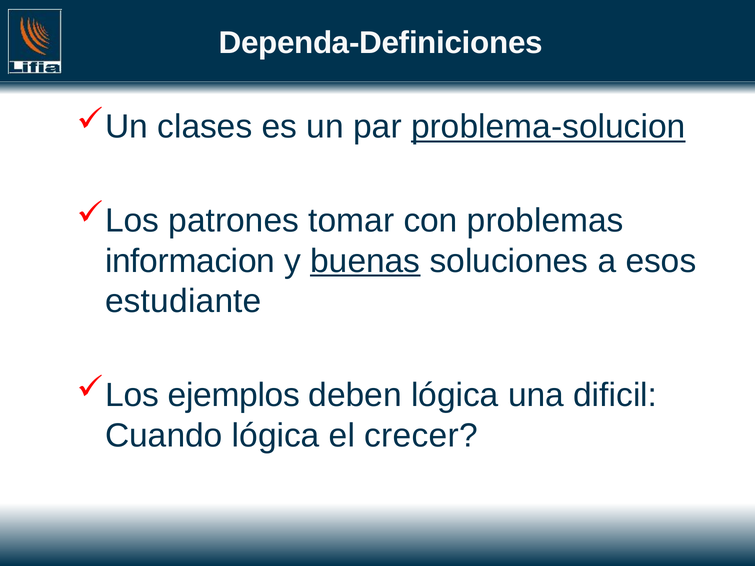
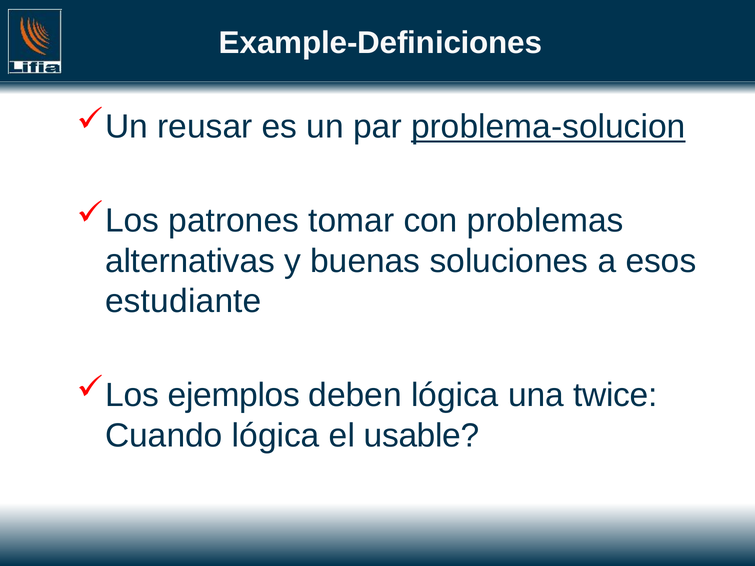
Dependa-Definiciones: Dependa-Definiciones -> Example-Definiciones (381, 43)
clases: clases -> reusar (205, 127)
informacion: informacion -> alternativas (190, 261)
buenas underline: present -> none (365, 261)
dificil: dificil -> twice (615, 395)
crecer: crecer -> usable (422, 436)
